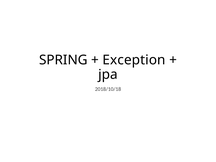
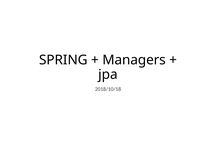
Exception: Exception -> Managers (134, 60)
